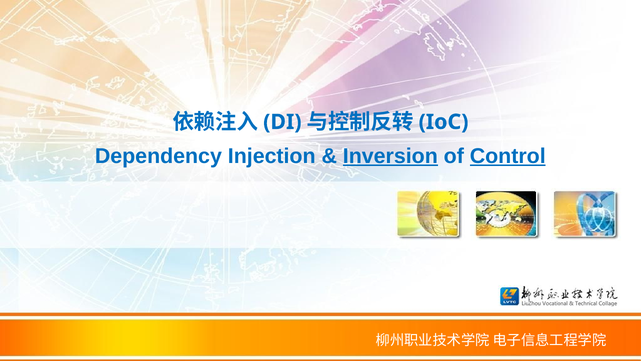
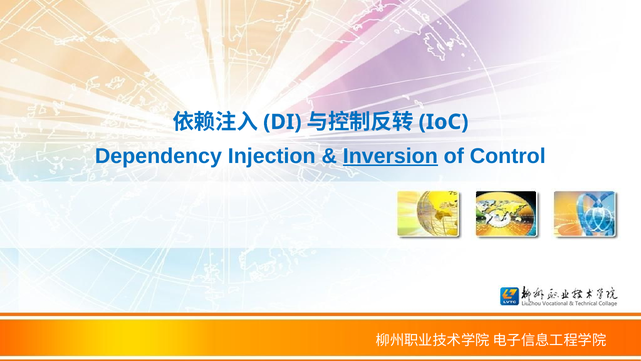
Control underline: present -> none (508, 156)
